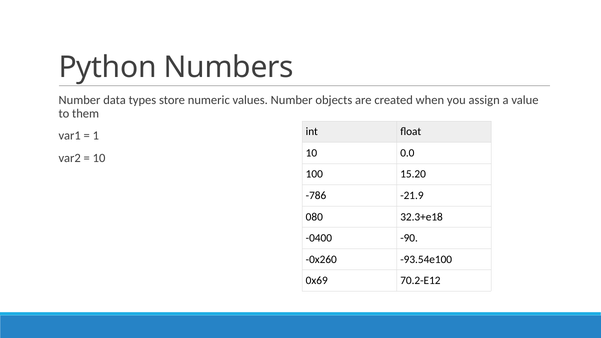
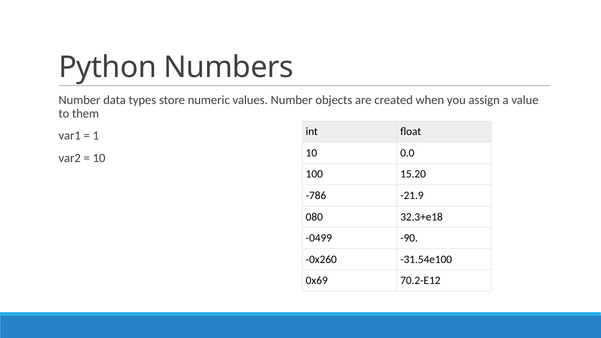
-0400: -0400 -> -0499 (319, 238)
-93.54e100: -93.54e100 -> -31.54e100 (426, 259)
